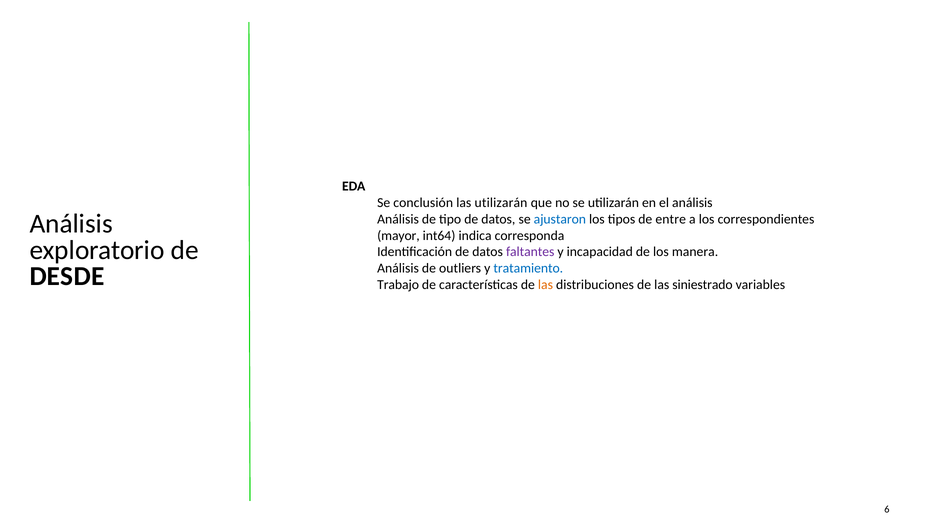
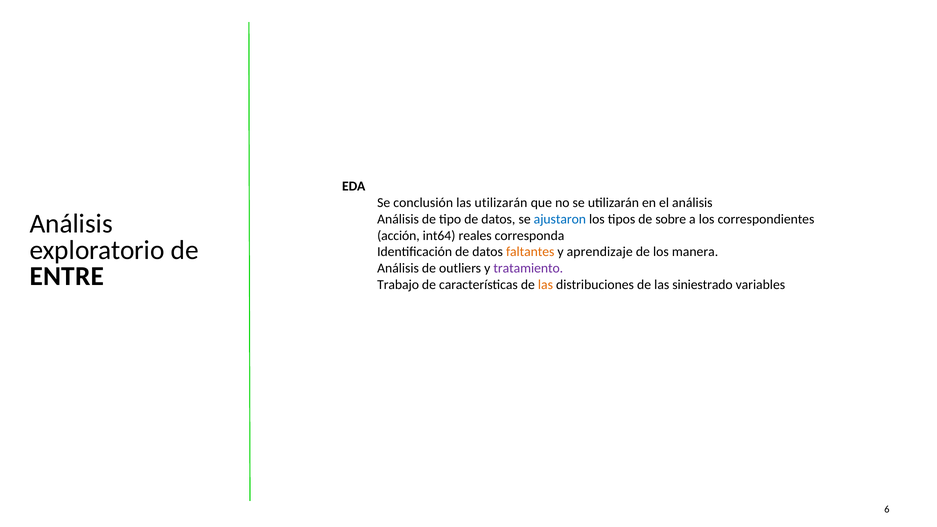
entre: entre -> sobre (671, 219)
mayor: mayor -> acción (398, 236)
indica: indica -> reales (475, 236)
faltantes colour: purple -> orange (530, 252)
incapacidad: incapacidad -> aprendizaje (600, 252)
tratamiento colour: blue -> purple (528, 268)
DESDE: DESDE -> ENTRE (67, 277)
